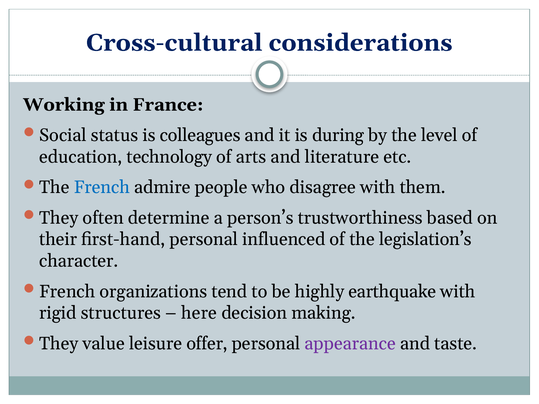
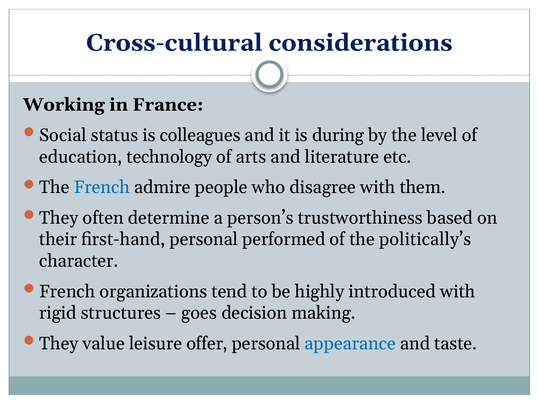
influenced: influenced -> performed (284, 240)
legislation’s: legislation’s -> politically’s (425, 240)
earthquake: earthquake -> introduced (392, 292)
here: here -> goes (199, 313)
appearance colour: purple -> blue (350, 344)
